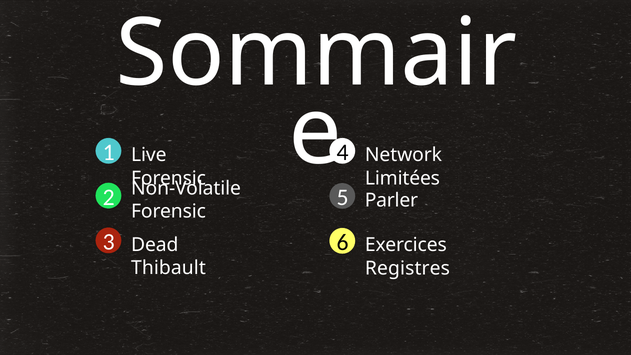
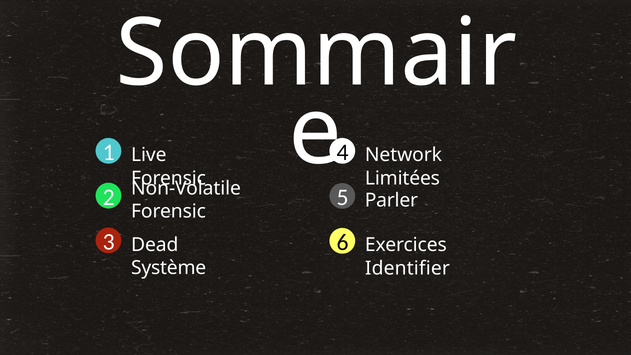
Thibault: Thibault -> Système (169, 268)
Registres: Registres -> Identifier (407, 268)
